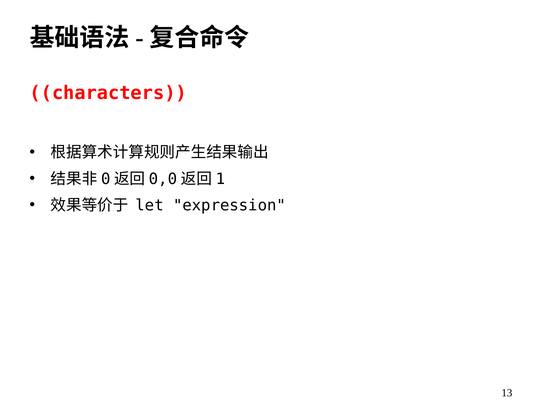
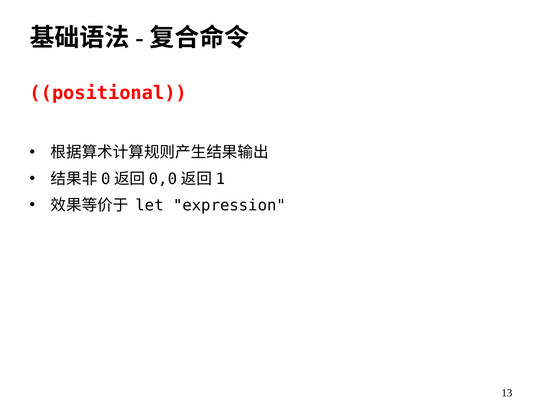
characters: characters -> positional (108, 93)
